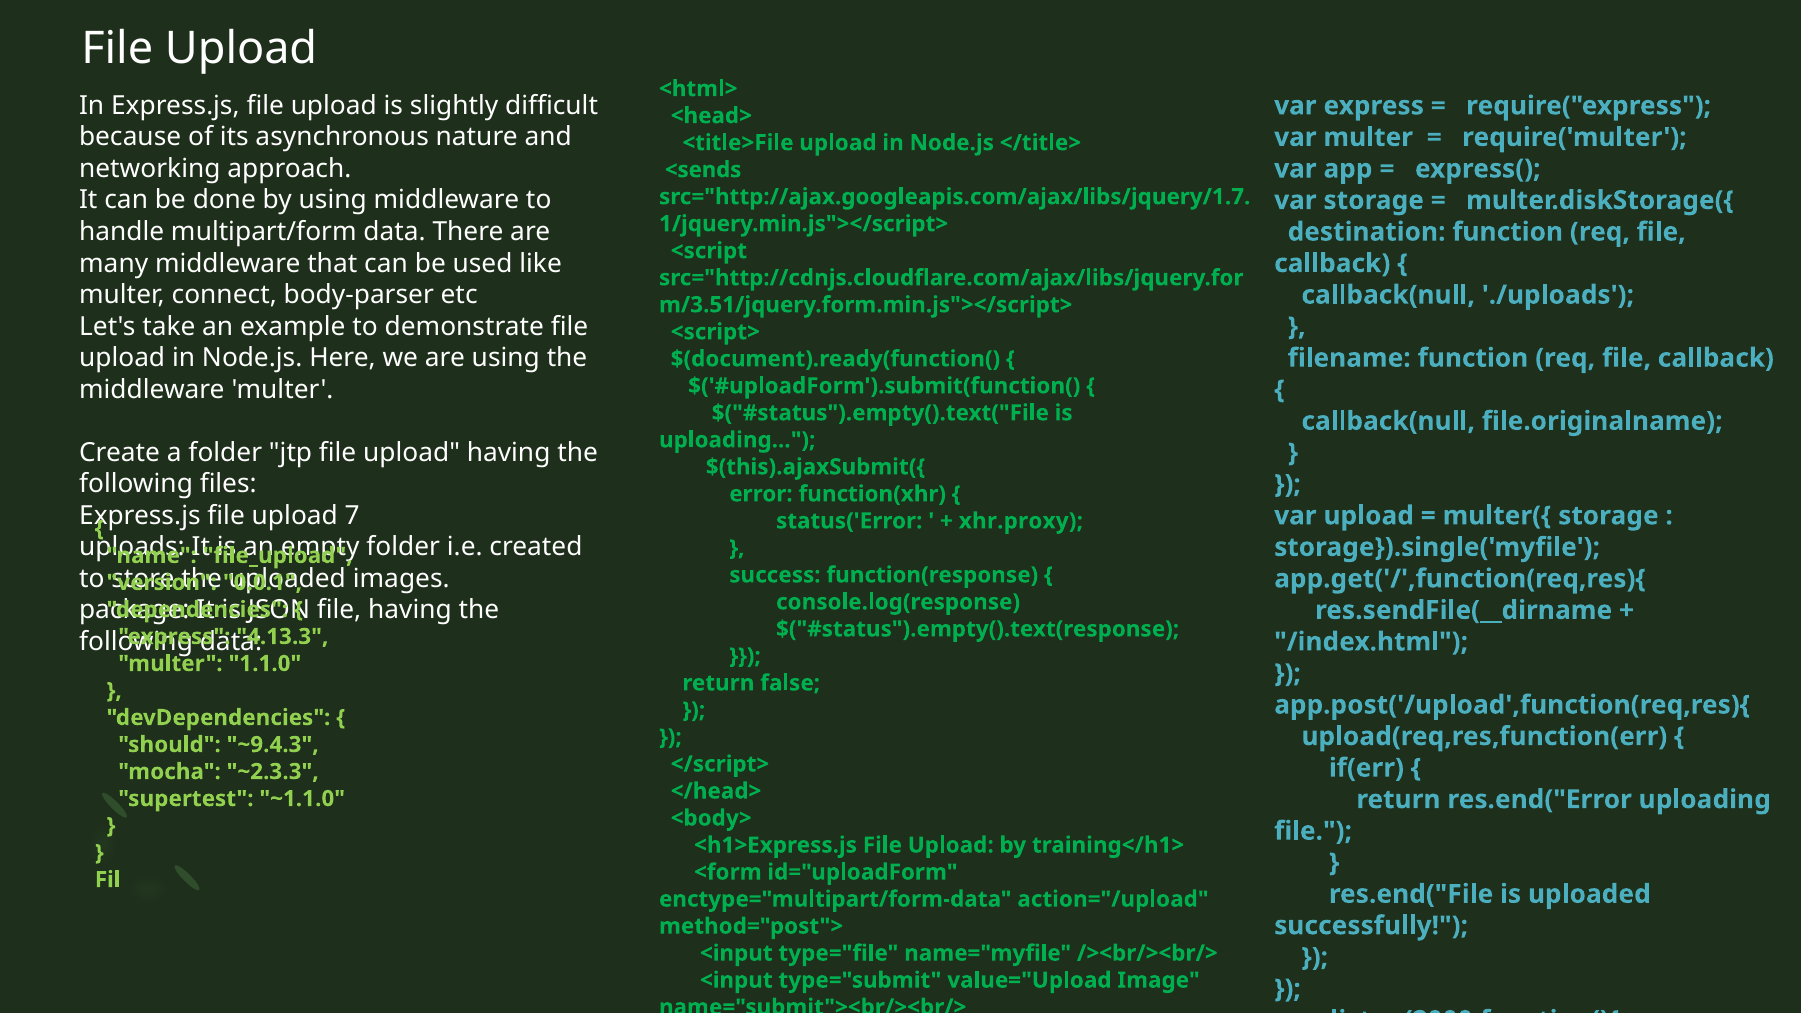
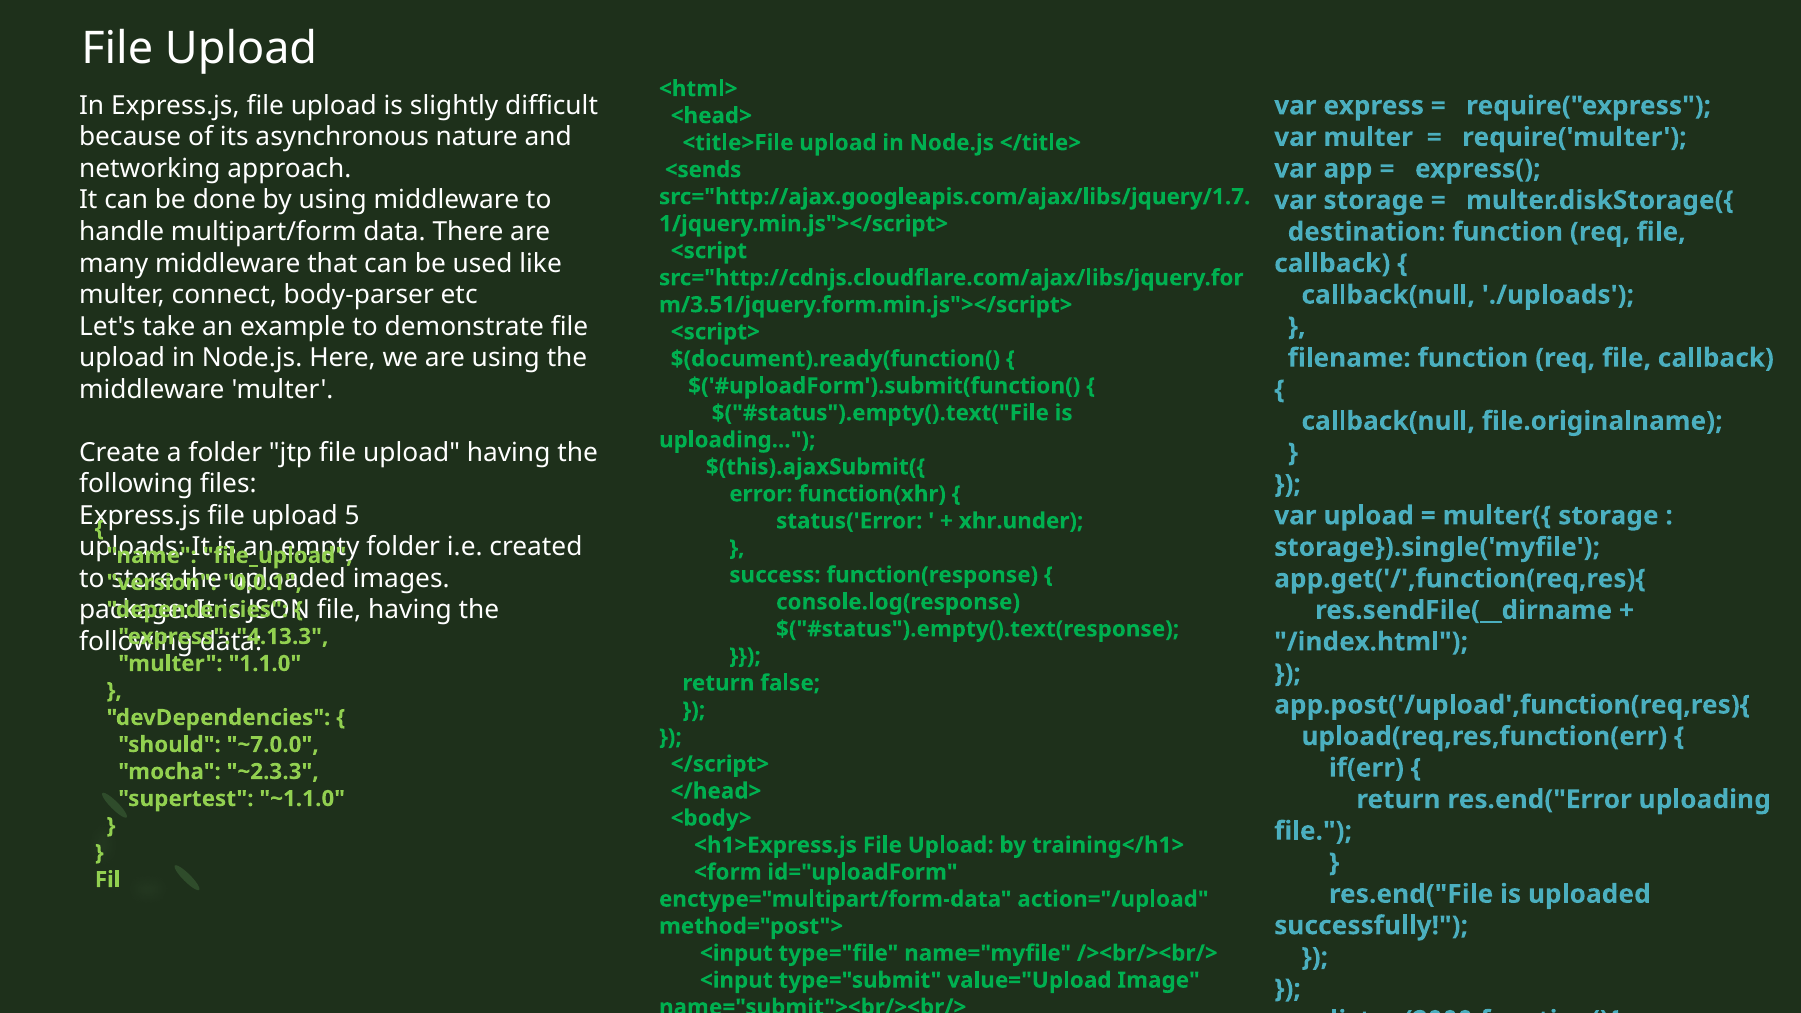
7: 7 -> 5 (352, 516)
xhr.proxy: xhr.proxy -> xhr.under (1021, 521)
~9.4.3: ~9.4.3 -> ~7.0.0 (273, 745)
